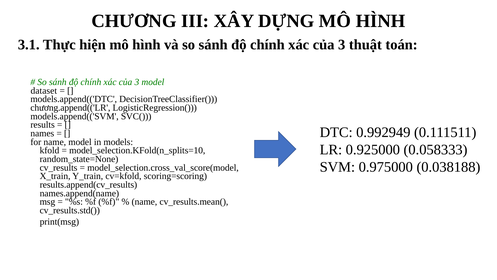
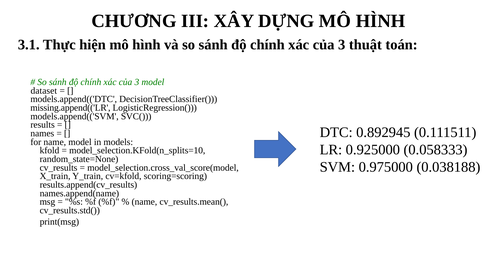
chương.append(('LR: chương.append(('LR -> missing.append(('LR (70, 108)
0.992949: 0.992949 -> 0.892945 (383, 132)
